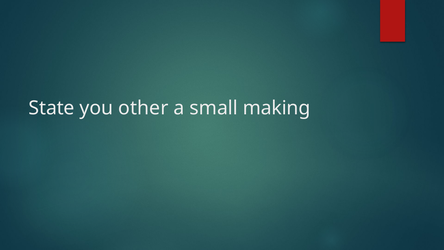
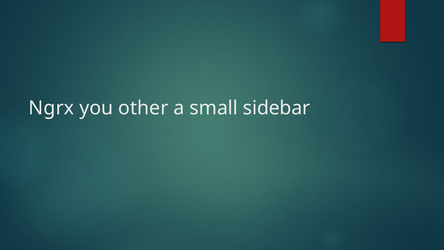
State: State -> Ngrx (51, 108)
making: making -> sidebar (277, 108)
